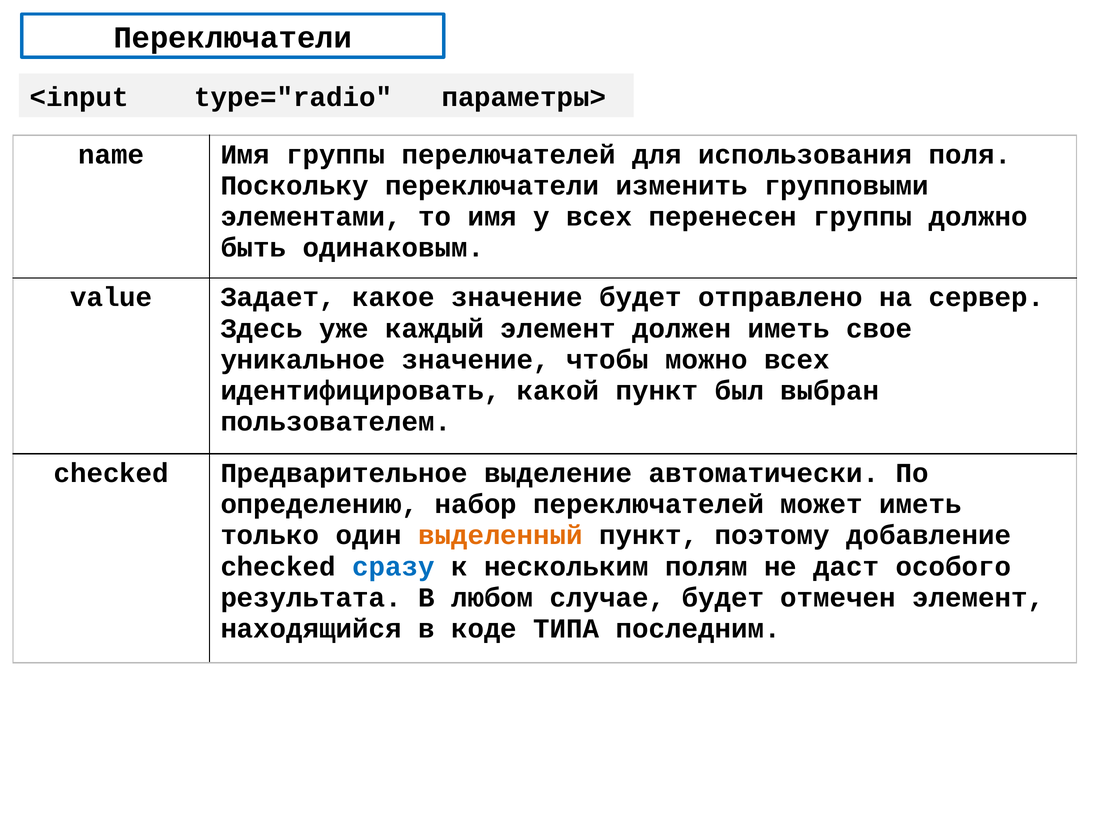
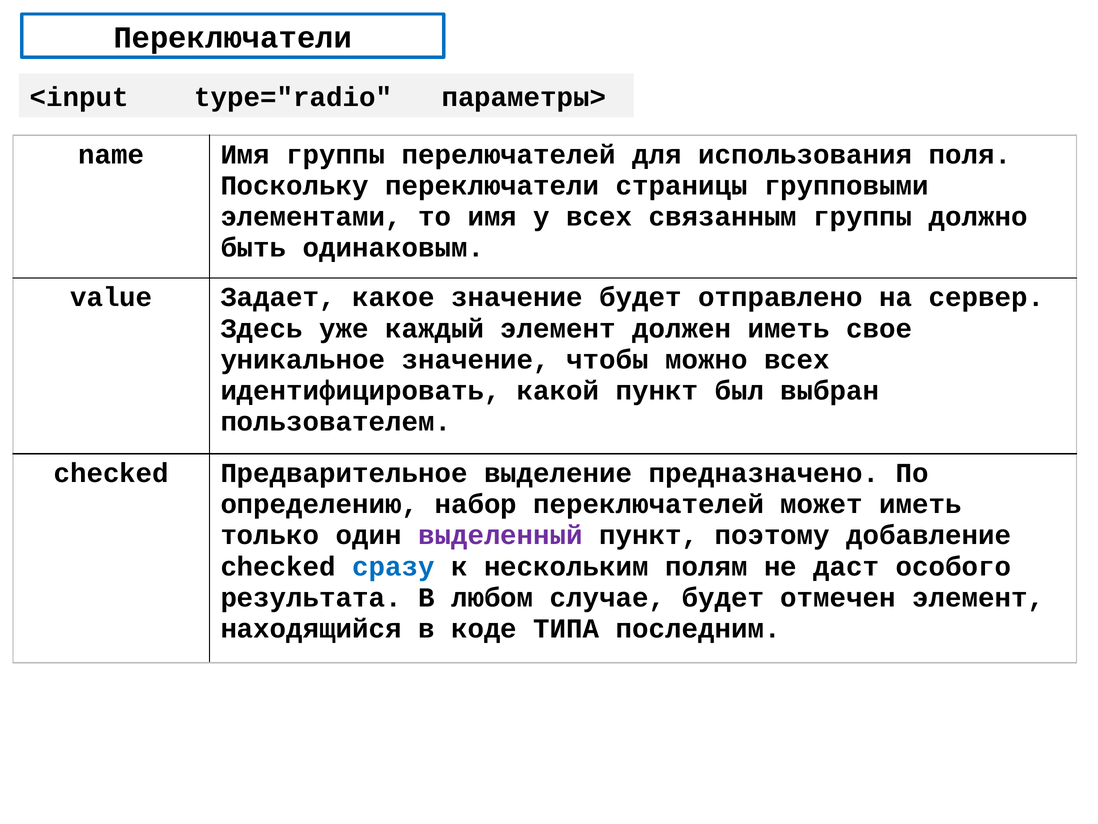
изменить: изменить -> страницы (682, 185)
перенесен: перенесен -> связанным (723, 217)
автоматически: автоматически -> предназначено (764, 473)
выделенный colour: orange -> purple (500, 535)
